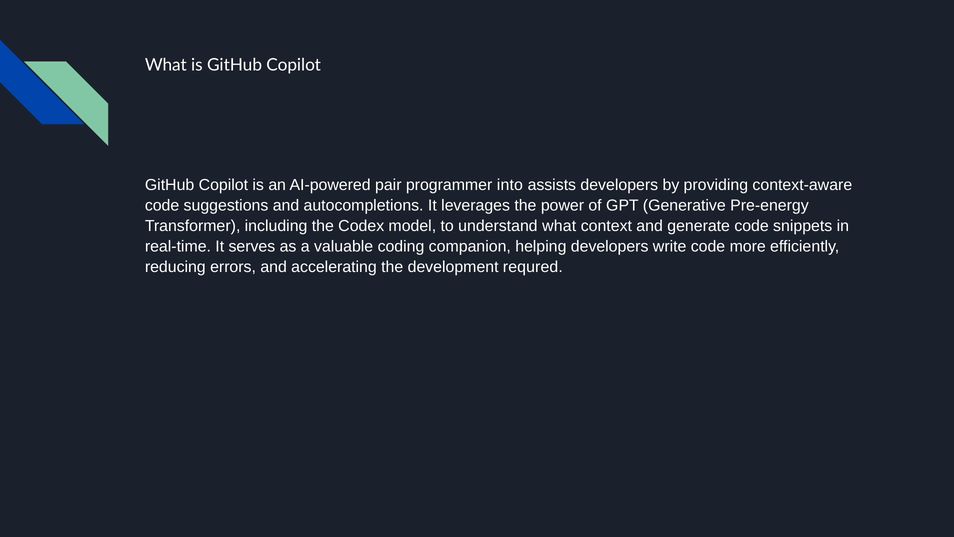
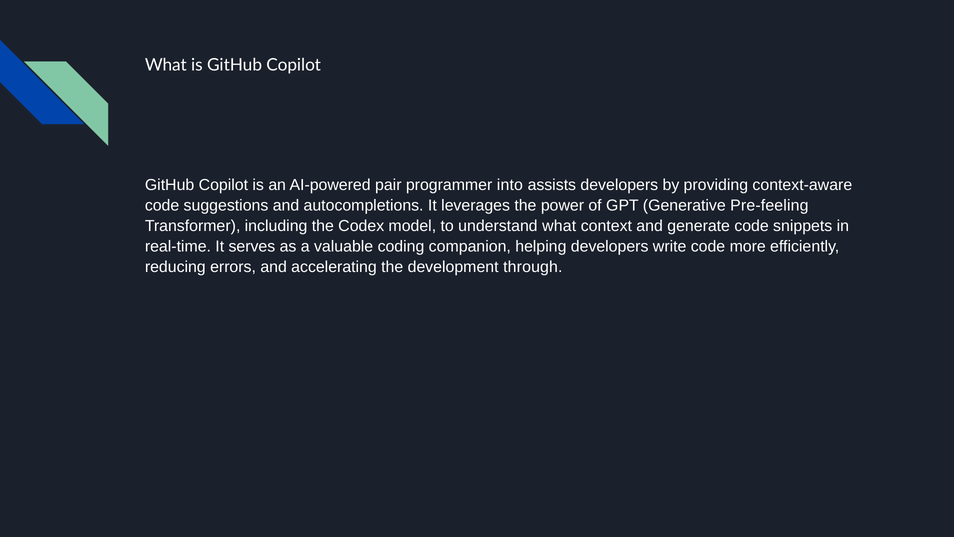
Pre-energy: Pre-energy -> Pre-feeling (769, 205)
requred: requred -> through (533, 267)
